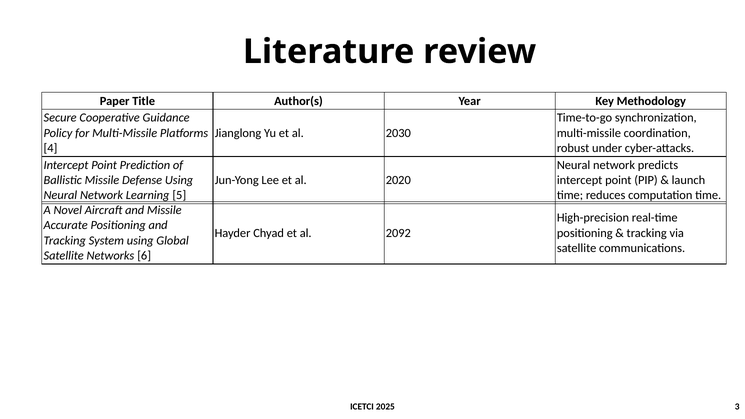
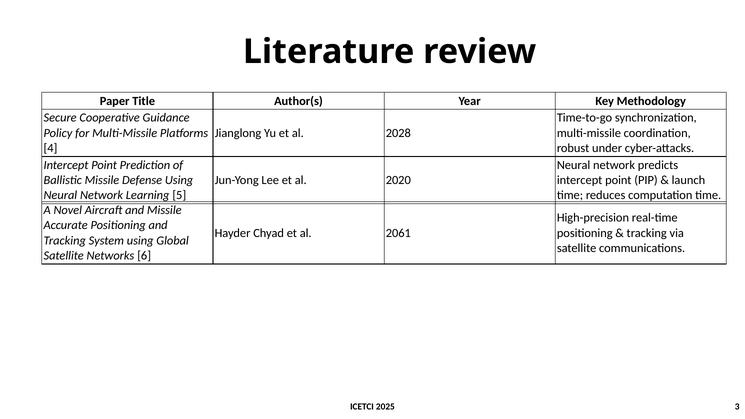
2030: 2030 -> 2028 (398, 133)
2092: 2092 -> 2061 (398, 233)
